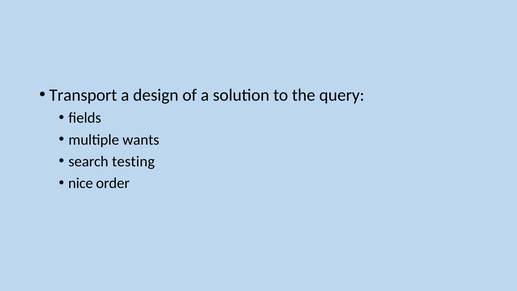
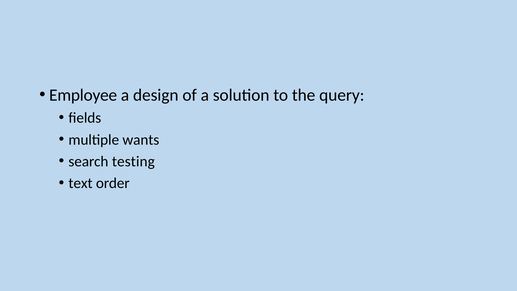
Transport: Transport -> Employee (83, 95)
nice: nice -> text (81, 183)
